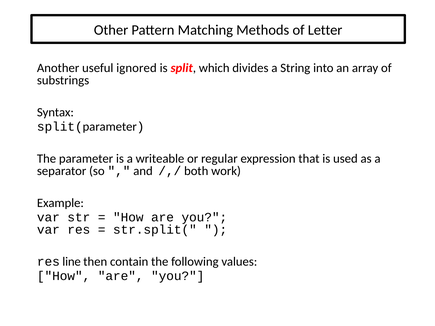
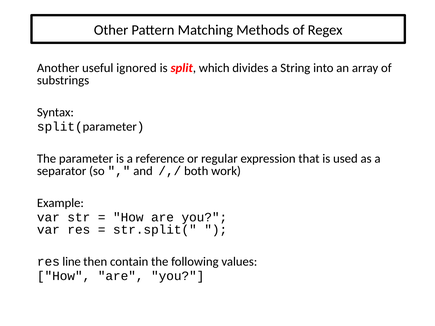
Letter: Letter -> Regex (325, 30)
writeable: writeable -> reference (160, 159)
